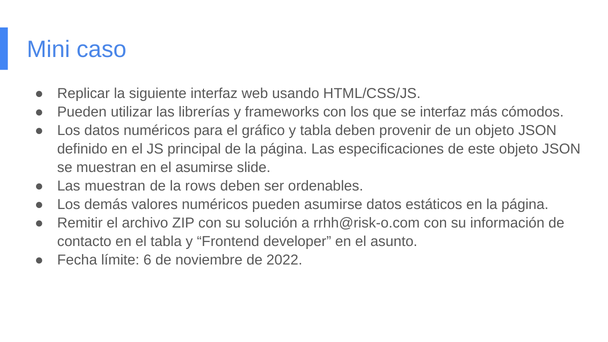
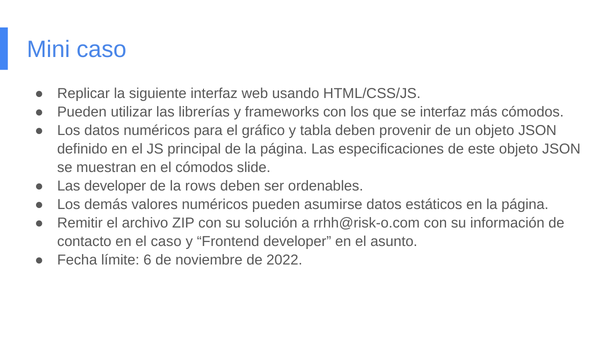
el asumirse: asumirse -> cómodos (204, 167)
Las muestran: muestran -> developer (115, 186)
el tabla: tabla -> caso (166, 241)
